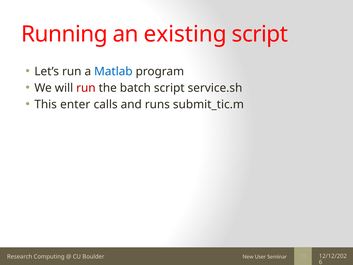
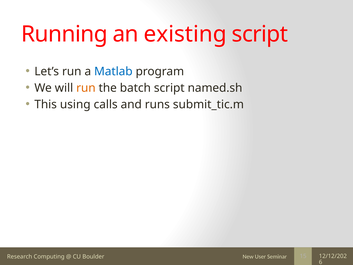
run colour: red -> orange (86, 88)
service.sh: service.sh -> named.sh (215, 88)
enter: enter -> using (75, 104)
